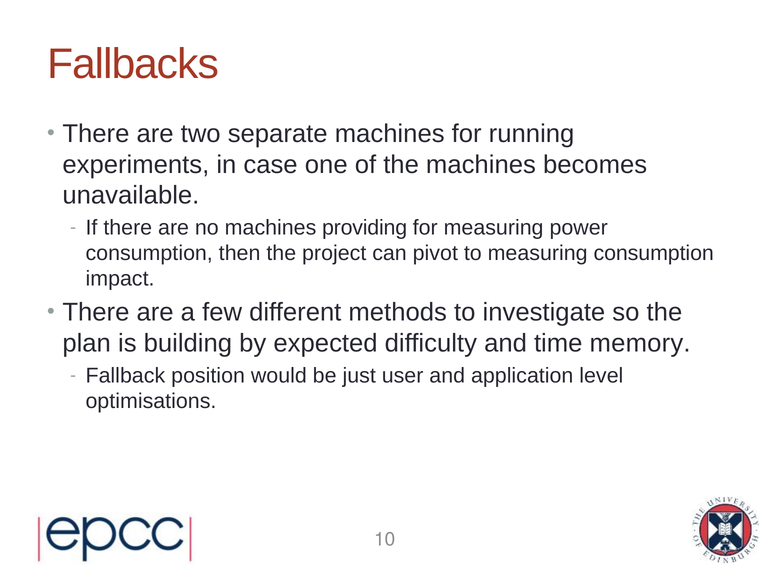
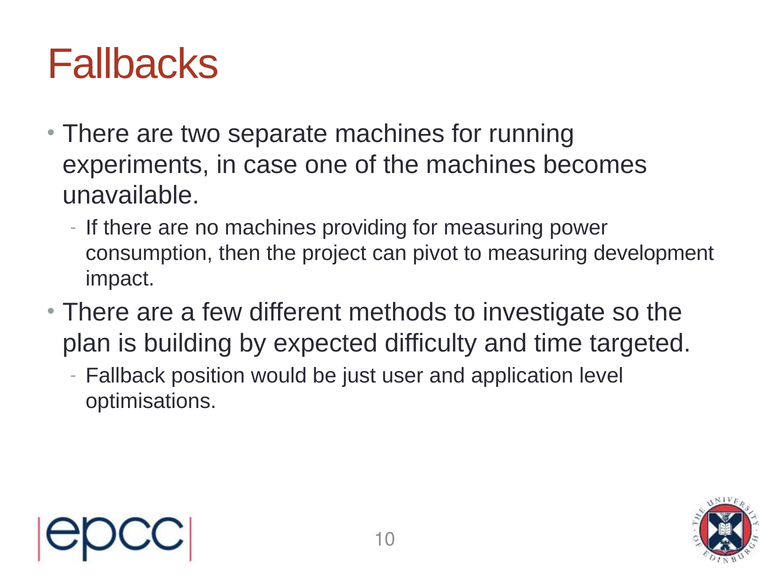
measuring consumption: consumption -> development (654, 253)
memory: memory -> targeted (640, 344)
